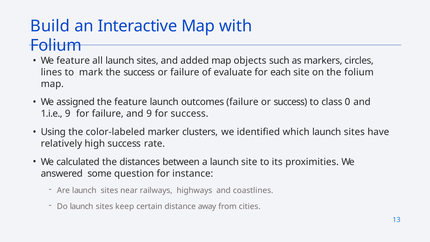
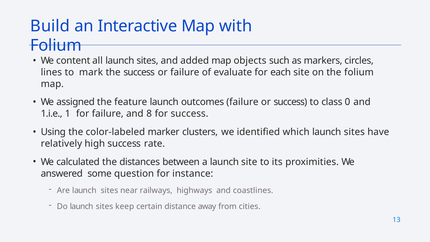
We feature: feature -> content (73, 61)
1.i.e 9: 9 -> 1 (68, 114)
and 9: 9 -> 8 (149, 114)
